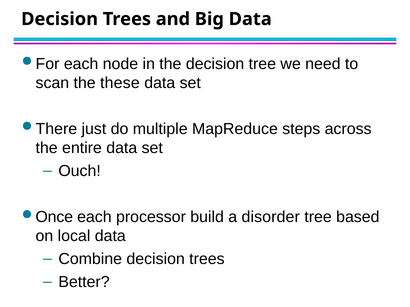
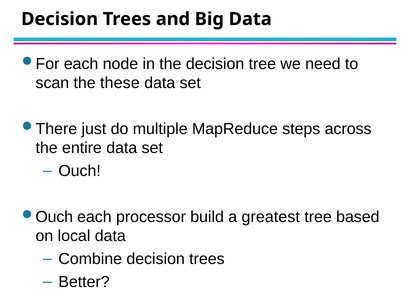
Once: Once -> Ouch (54, 217)
disorder: disorder -> greatest (271, 217)
